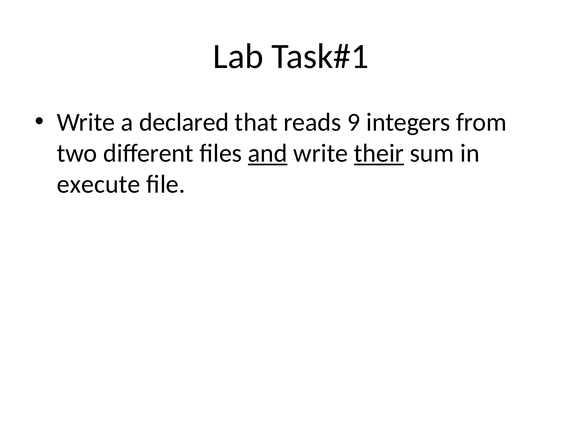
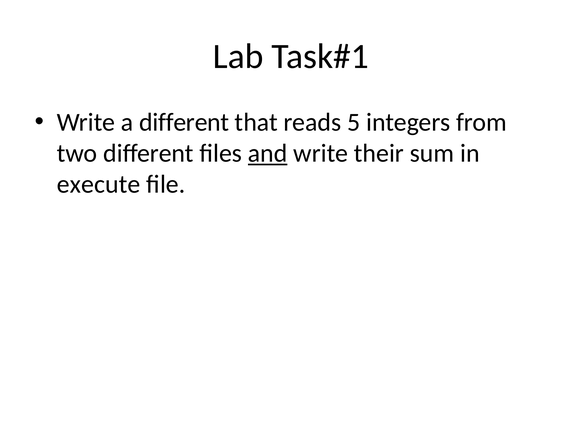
a declared: declared -> different (184, 122)
9: 9 -> 5 (354, 122)
their underline: present -> none (379, 153)
